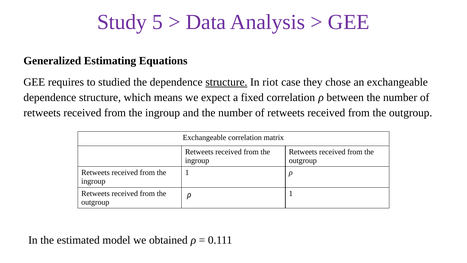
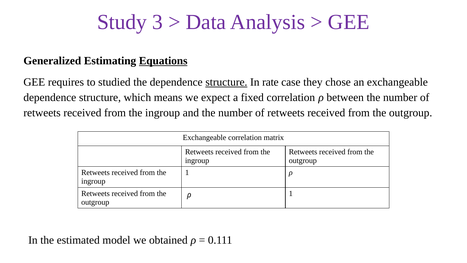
5: 5 -> 3 (158, 22)
Equations underline: none -> present (163, 61)
riot: riot -> rate (270, 82)
